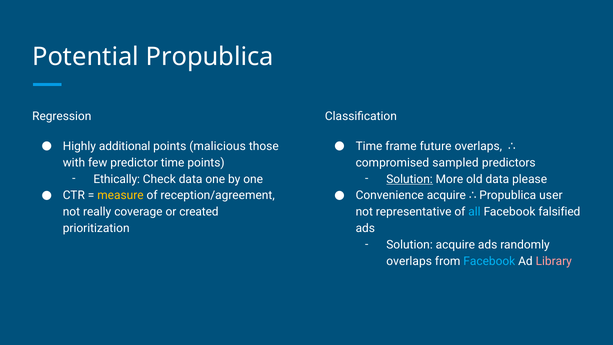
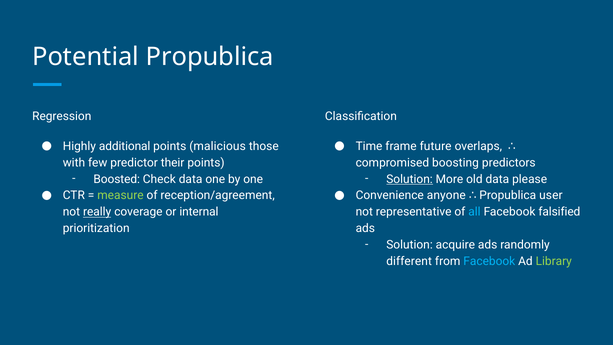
predictor time: time -> their (173, 163)
sampled: sampled -> boosting (456, 163)
Ethically: Ethically -> Boosted (117, 179)
measure colour: yellow -> light green (120, 195)
Convenience acquire: acquire -> anyone (446, 195)
really underline: none -> present (97, 212)
created: created -> internal (199, 212)
overlaps: overlaps -> different (409, 261)
Library colour: pink -> light green (554, 261)
